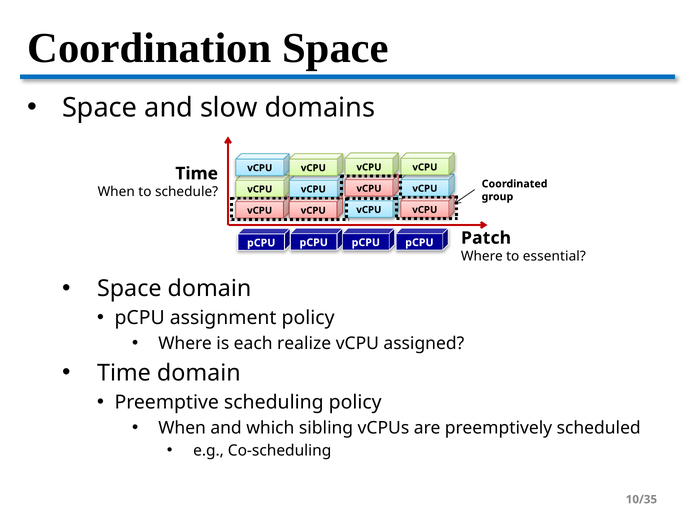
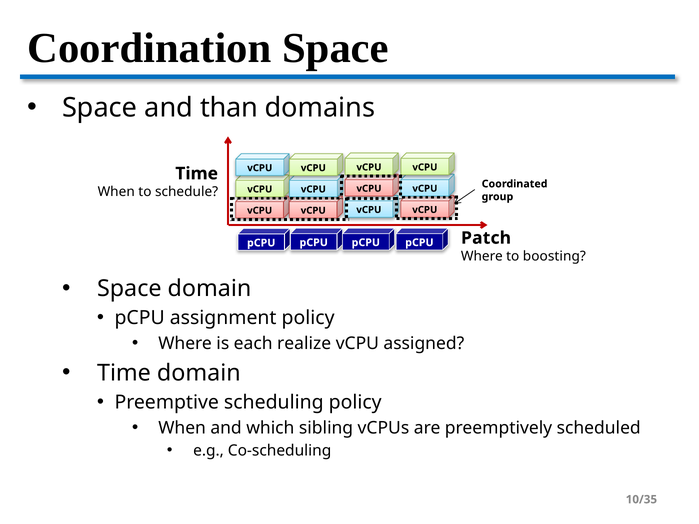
slow: slow -> than (229, 108)
essential: essential -> boosting (554, 256)
